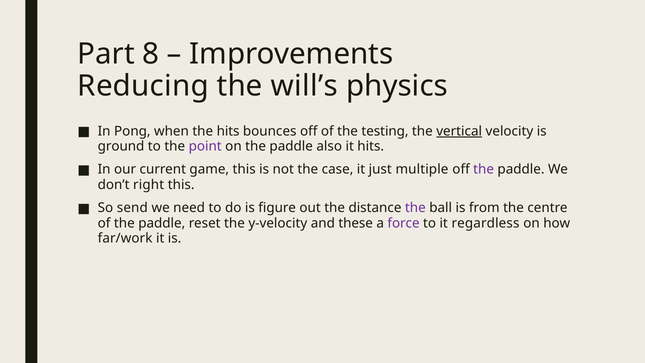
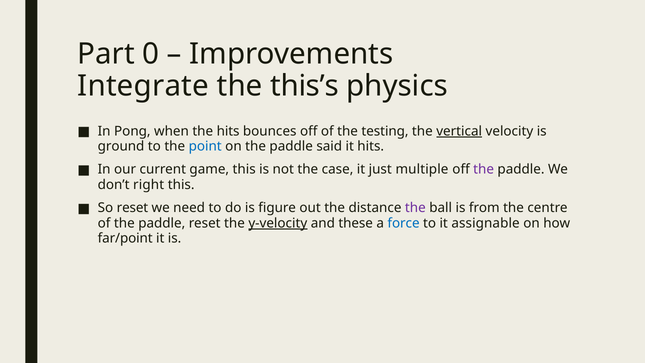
8: 8 -> 0 (151, 54)
Reducing: Reducing -> Integrate (143, 86)
will’s: will’s -> this’s (304, 86)
point colour: purple -> blue (205, 146)
also: also -> said (329, 146)
So send: send -> reset (132, 208)
y-velocity underline: none -> present (278, 223)
force colour: purple -> blue (404, 223)
regardless: regardless -> assignable (486, 223)
far/work: far/work -> far/point (125, 238)
